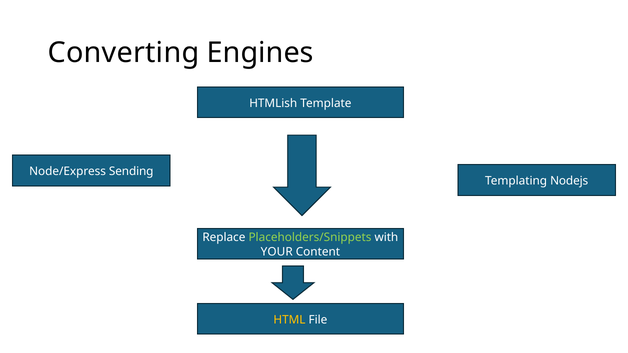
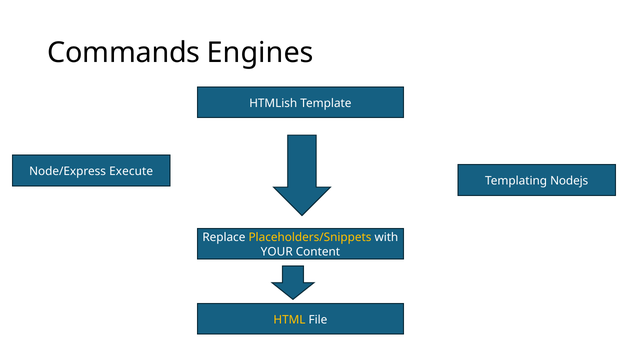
Converting: Converting -> Commands (124, 53)
Sending: Sending -> Execute (131, 171)
Placeholders/Snippets colour: light green -> yellow (310, 238)
